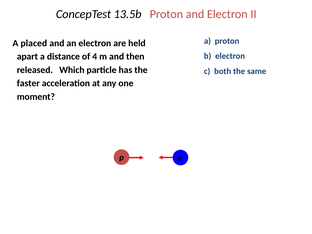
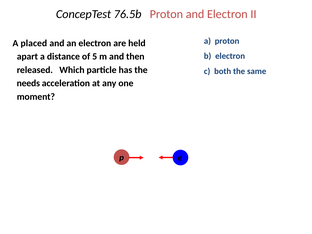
13.5b: 13.5b -> 76.5b (128, 14)
4: 4 -> 5 (95, 57)
faster: faster -> needs (28, 83)
